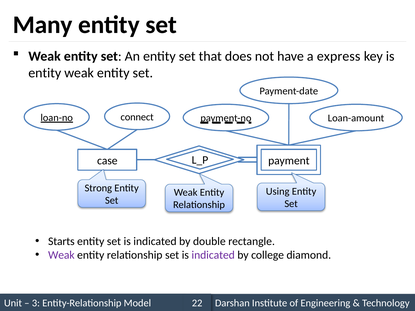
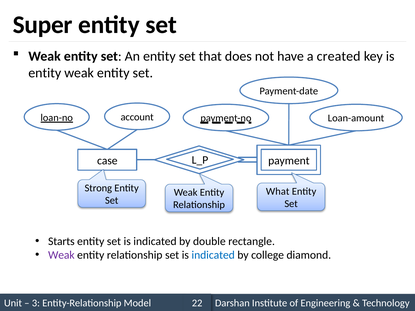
Many: Many -> Super (43, 25)
express: express -> created (339, 56)
connect: connect -> account (137, 117)
Using: Using -> What (278, 191)
indicated colour: purple -> blue (213, 255)
